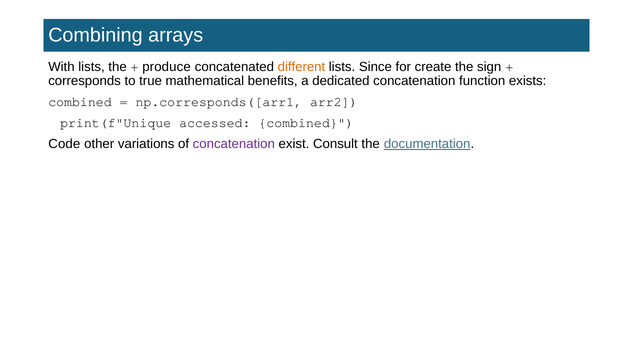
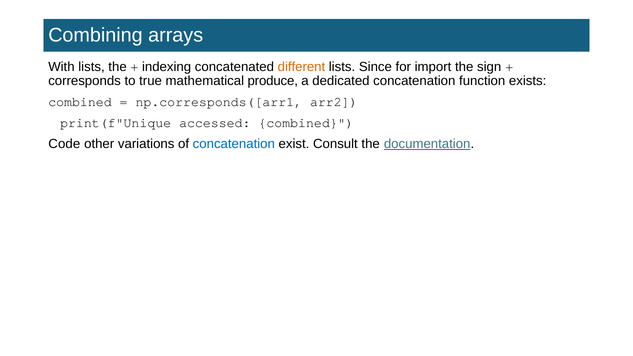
produce: produce -> indexing (167, 67)
create: create -> import (433, 67)
benefits: benefits -> produce (273, 81)
concatenation colour: purple -> blue (234, 144)
